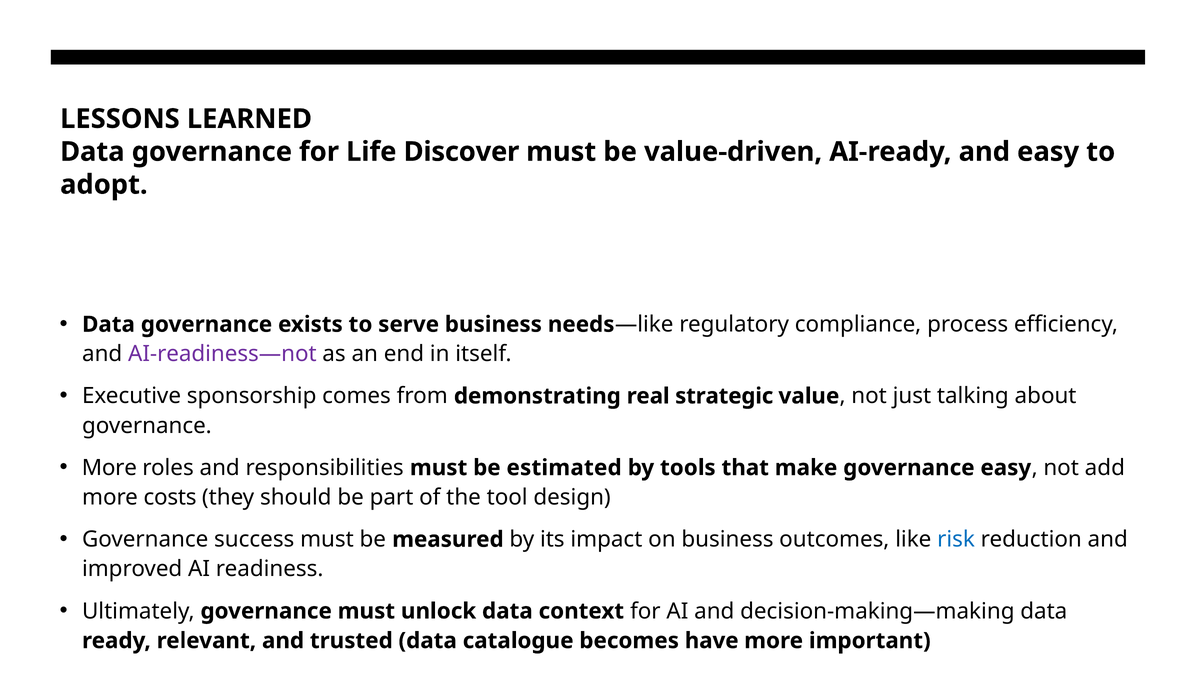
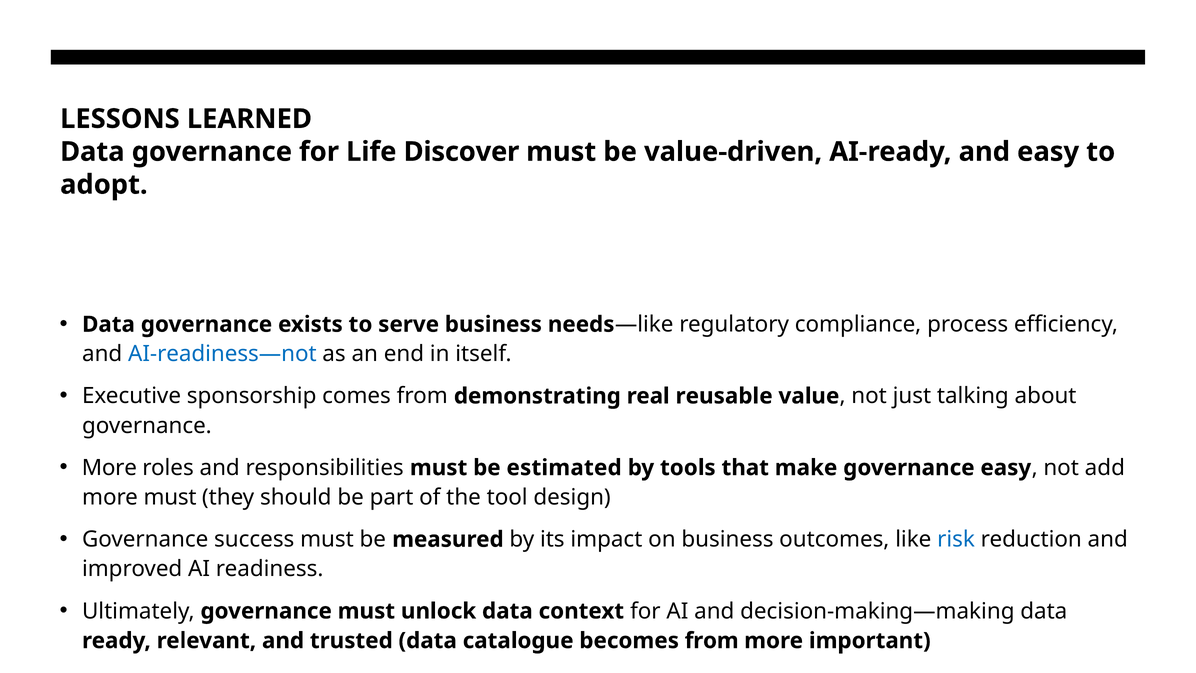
AI-readiness—not colour: purple -> blue (222, 354)
strategic: strategic -> reusable (724, 396)
more costs: costs -> must (170, 497)
becomes have: have -> from (712, 640)
